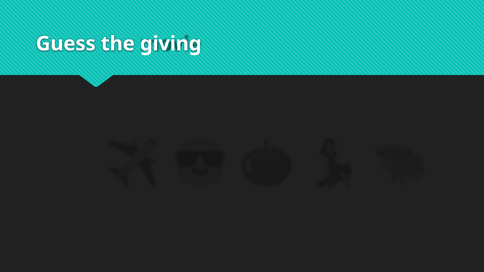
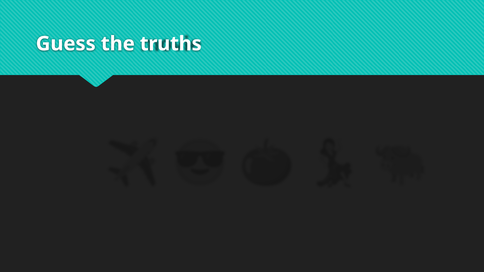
giving: giving -> truths (171, 44)
